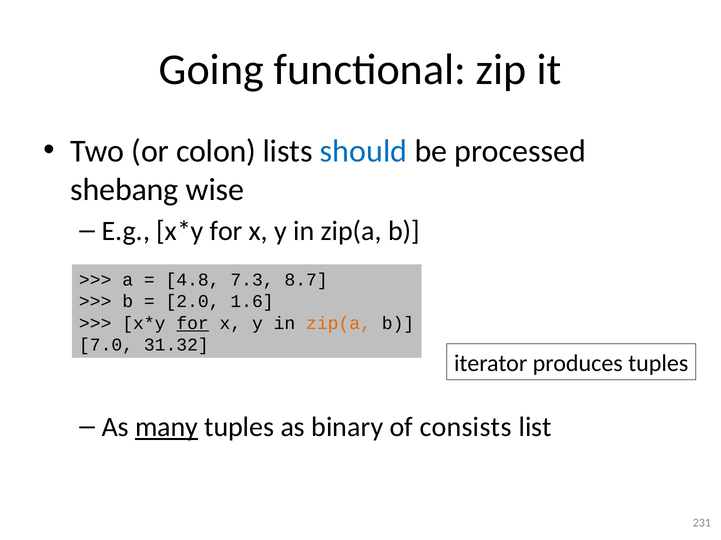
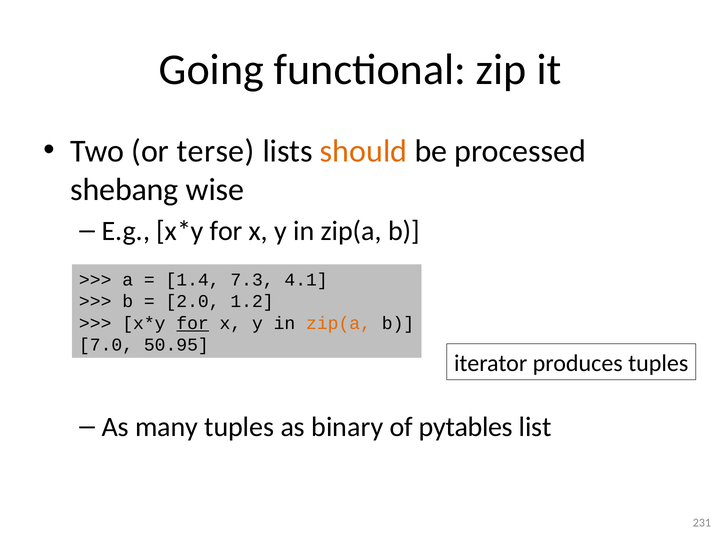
colon: colon -> terse (216, 151)
should colour: blue -> orange (364, 151)
4.8: 4.8 -> 1.4 (193, 280)
8.7: 8.7 -> 4.1 (306, 280)
1.6: 1.6 -> 1.2 (252, 302)
31.32: 31.32 -> 50.95 (176, 345)
many underline: present -> none (167, 428)
consists: consists -> pytables (466, 428)
